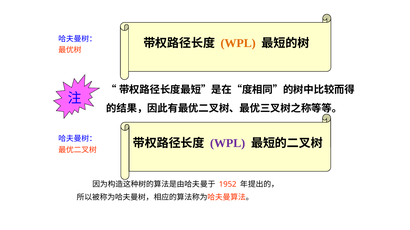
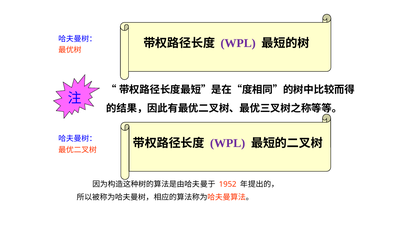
WPL colour: orange -> purple (238, 43)
